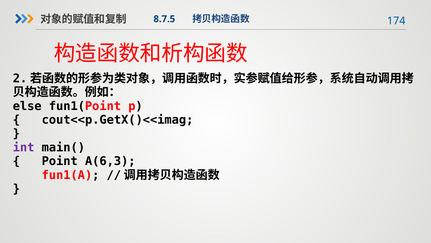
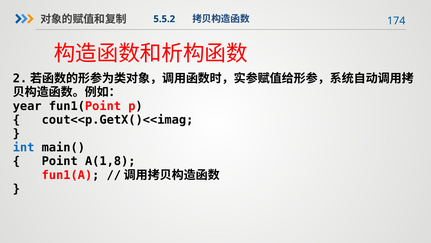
8.7.5: 8.7.5 -> 5.5.2 (164, 19)
else: else -> year (27, 106)
int colour: purple -> blue (24, 147)
A(6,3: A(6,3 -> A(1,8 (110, 161)
